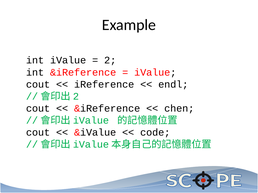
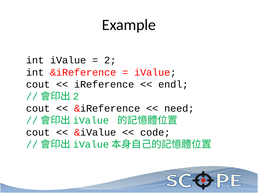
chen: chen -> need (179, 109)
